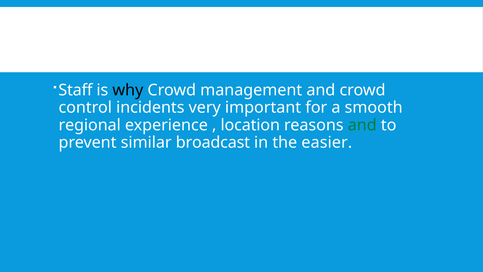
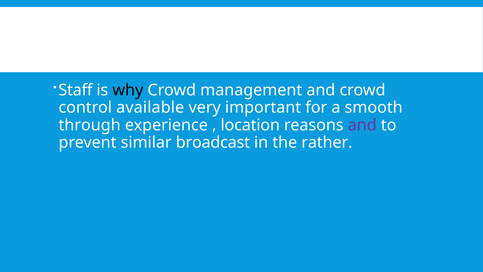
incidents: incidents -> available (150, 108)
regional: regional -> through (90, 125)
and colour: green -> purple (362, 125)
easier: easier -> rather (327, 142)
